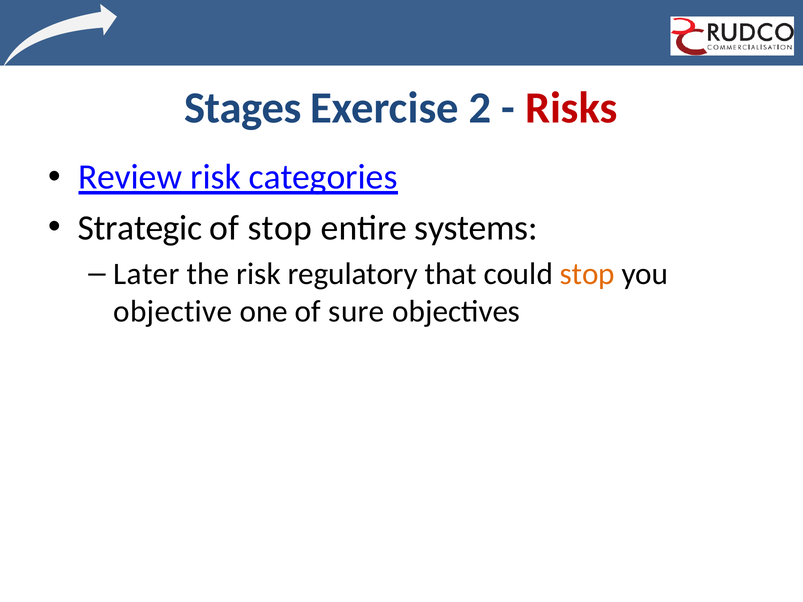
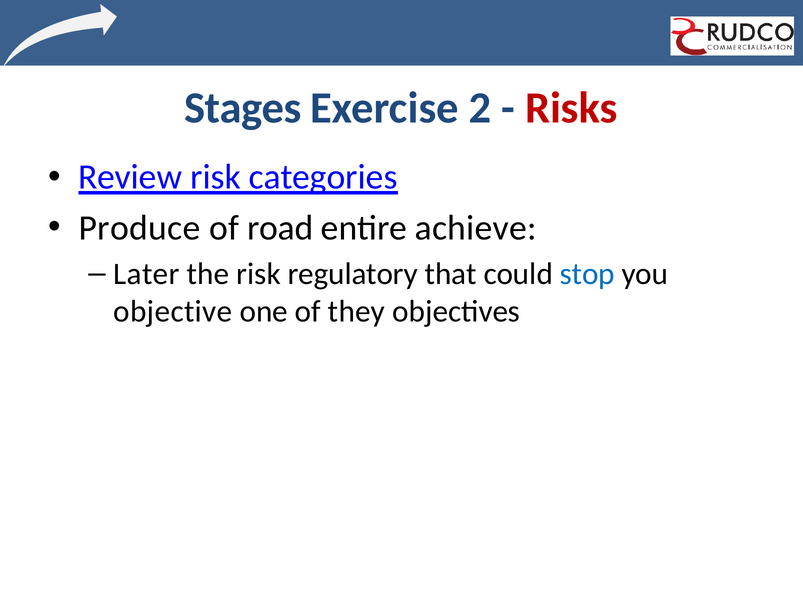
Strategic: Strategic -> Produce (140, 228)
of stop: stop -> road (280, 228)
systems: systems -> achieve (476, 228)
stop colour: orange -> blue (587, 274)
sure: sure -> they (357, 312)
